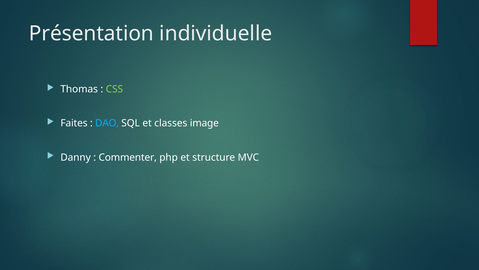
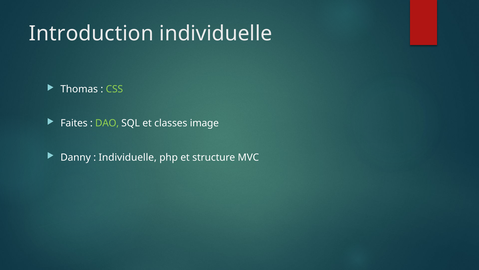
Présentation: Présentation -> Introduction (91, 34)
DAO colour: light blue -> light green (107, 123)
Commenter: Commenter -> Individuelle (128, 157)
